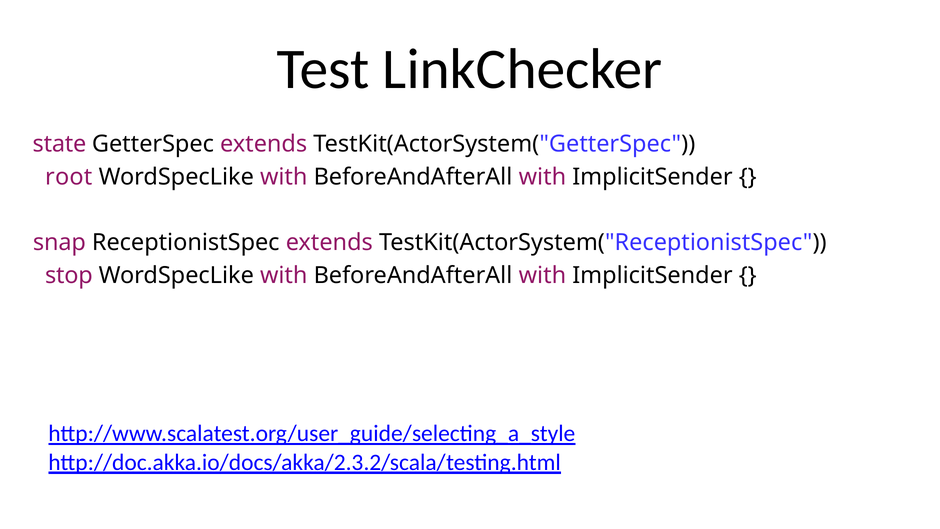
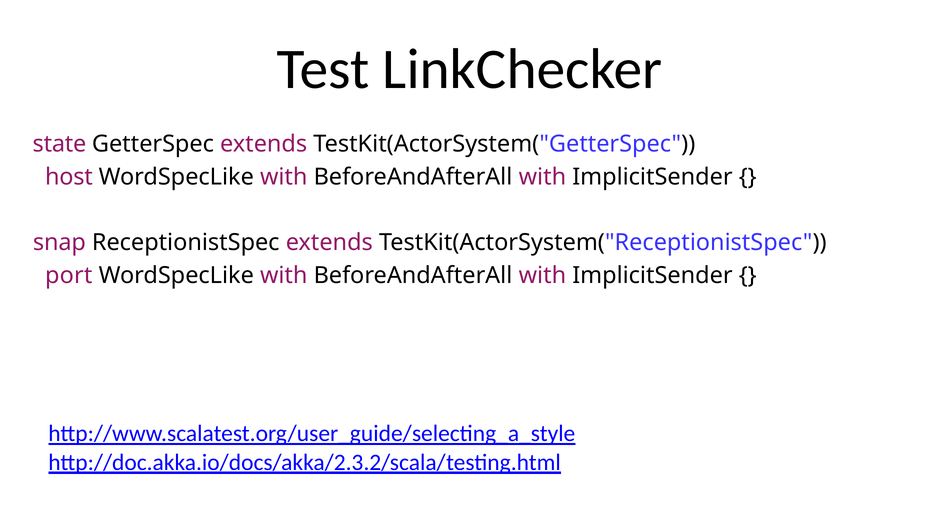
root: root -> host (69, 177)
stop: stop -> port (69, 275)
